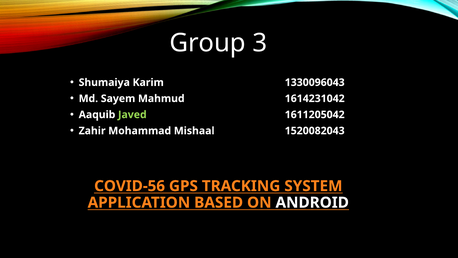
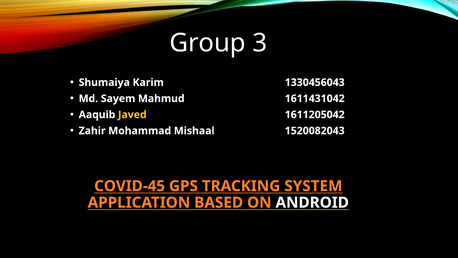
1330096043: 1330096043 -> 1330456043 (315, 82)
1614231042: 1614231042 -> 1611431042 (315, 98)
Javed colour: light green -> yellow (132, 115)
COVID-56: COVID-56 -> COVID-45 (130, 186)
